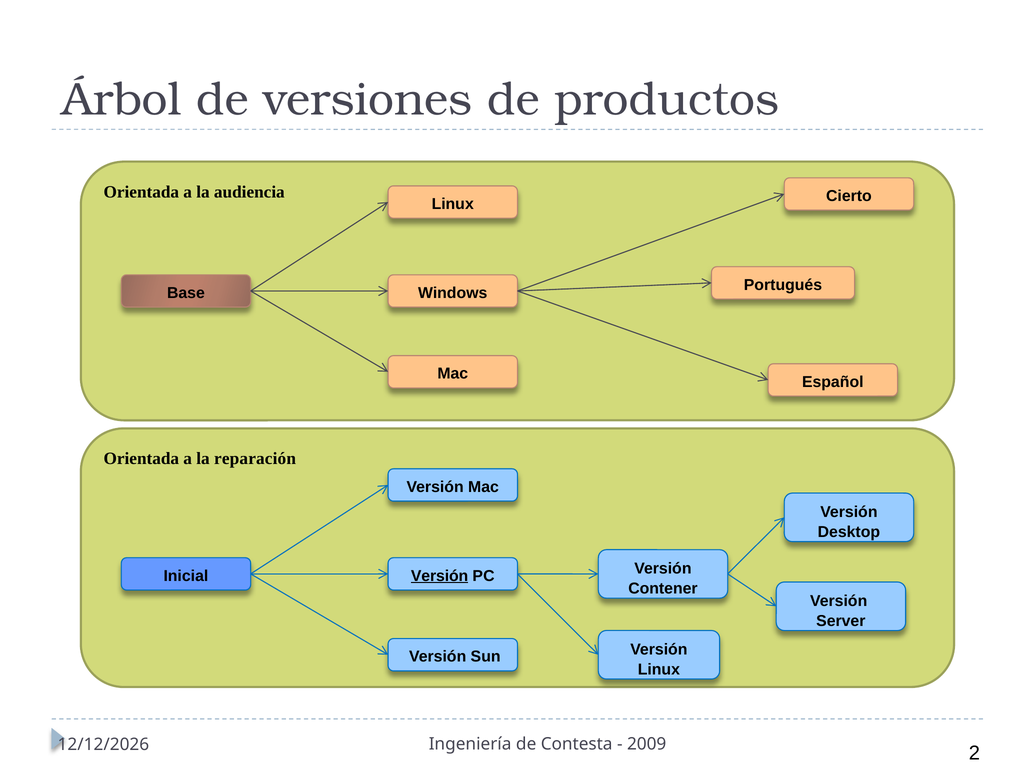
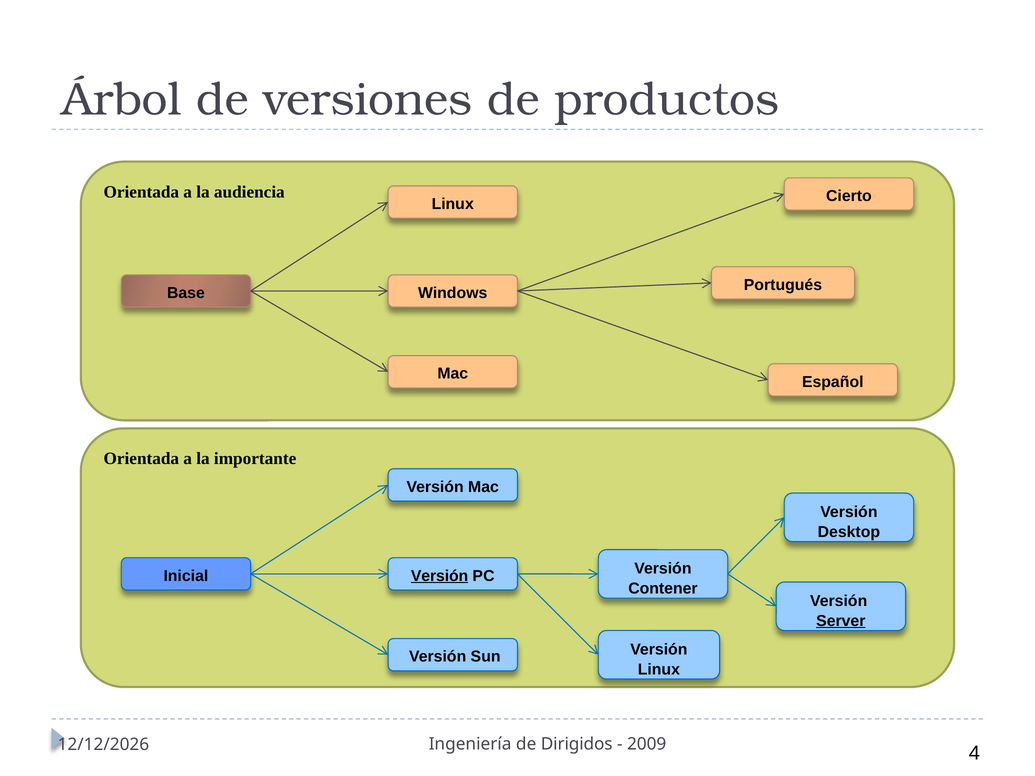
reparación: reparación -> importante (255, 459)
Server underline: none -> present (841, 621)
Contesta: Contesta -> Dirigidos (577, 744)
2: 2 -> 4 (974, 753)
